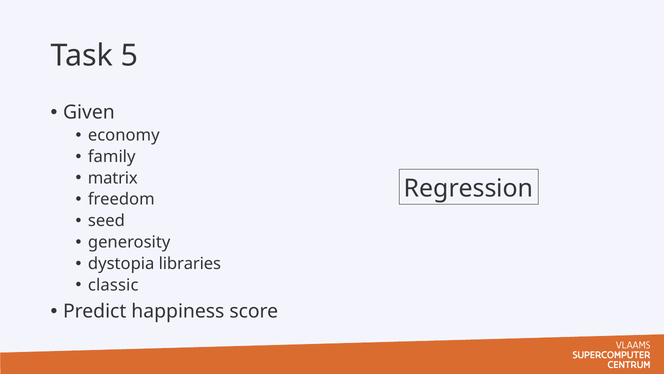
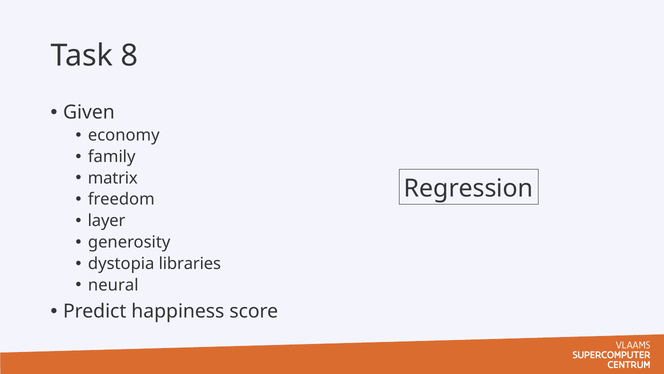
5: 5 -> 8 (130, 56)
seed: seed -> layer (107, 221)
classic: classic -> neural (113, 285)
